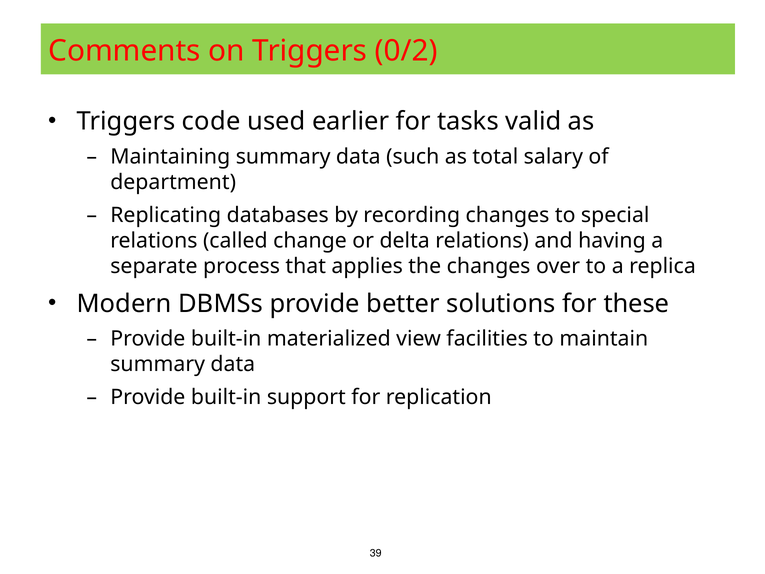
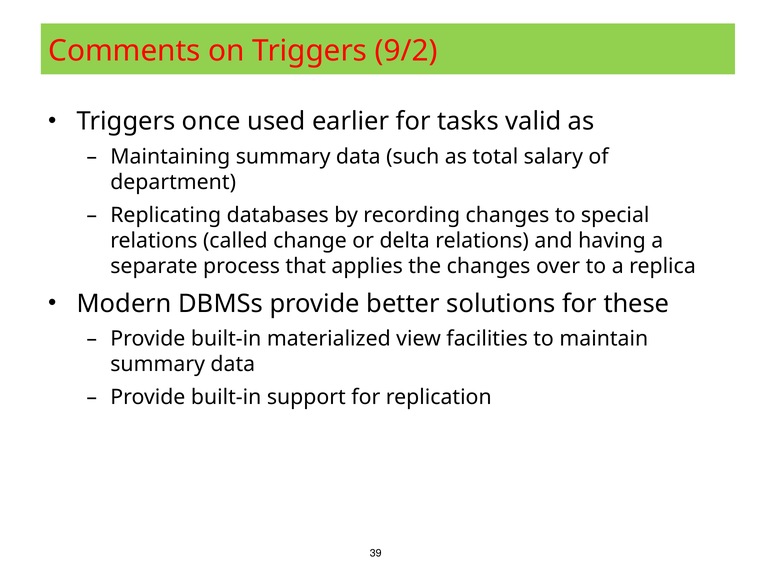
0/2: 0/2 -> 9/2 (406, 51)
code: code -> once (211, 121)
